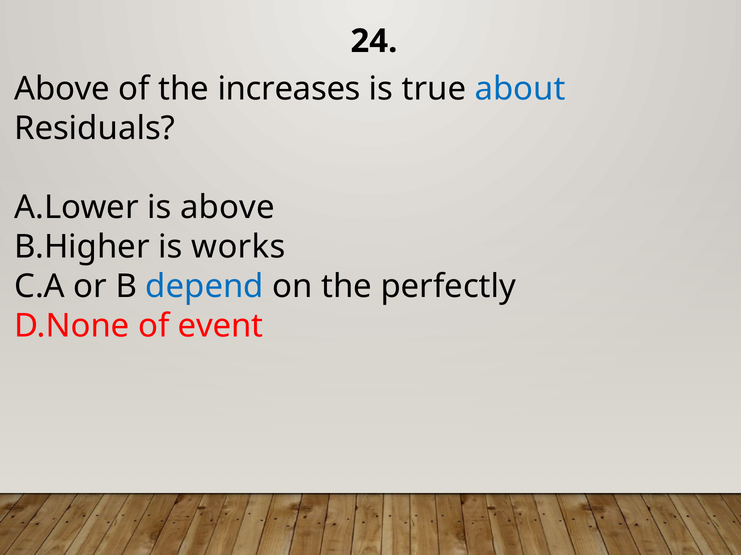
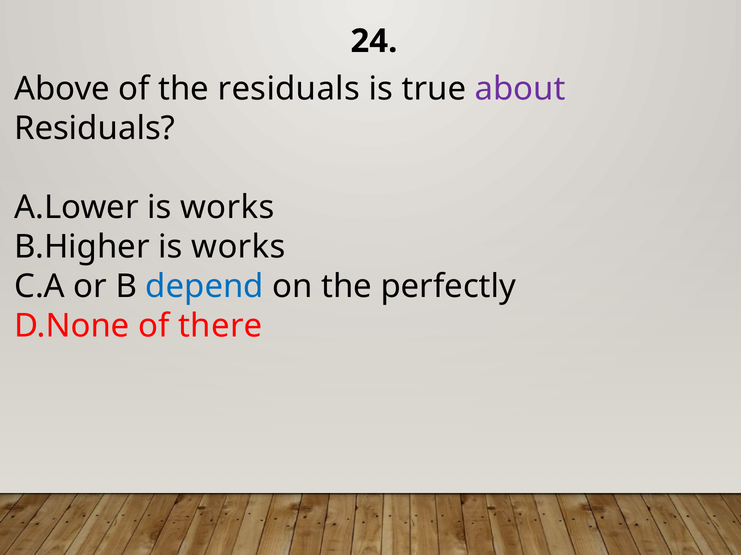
the increases: increases -> residuals (289, 89)
about colour: blue -> purple (520, 89)
above: above -> works (227, 208)
event: event -> there (220, 326)
